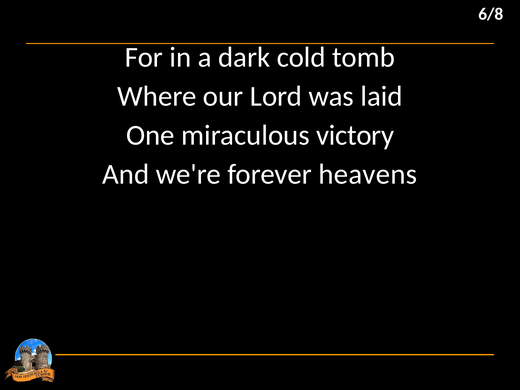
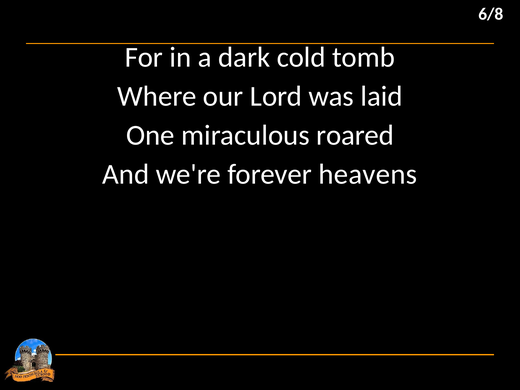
victory: victory -> roared (355, 135)
